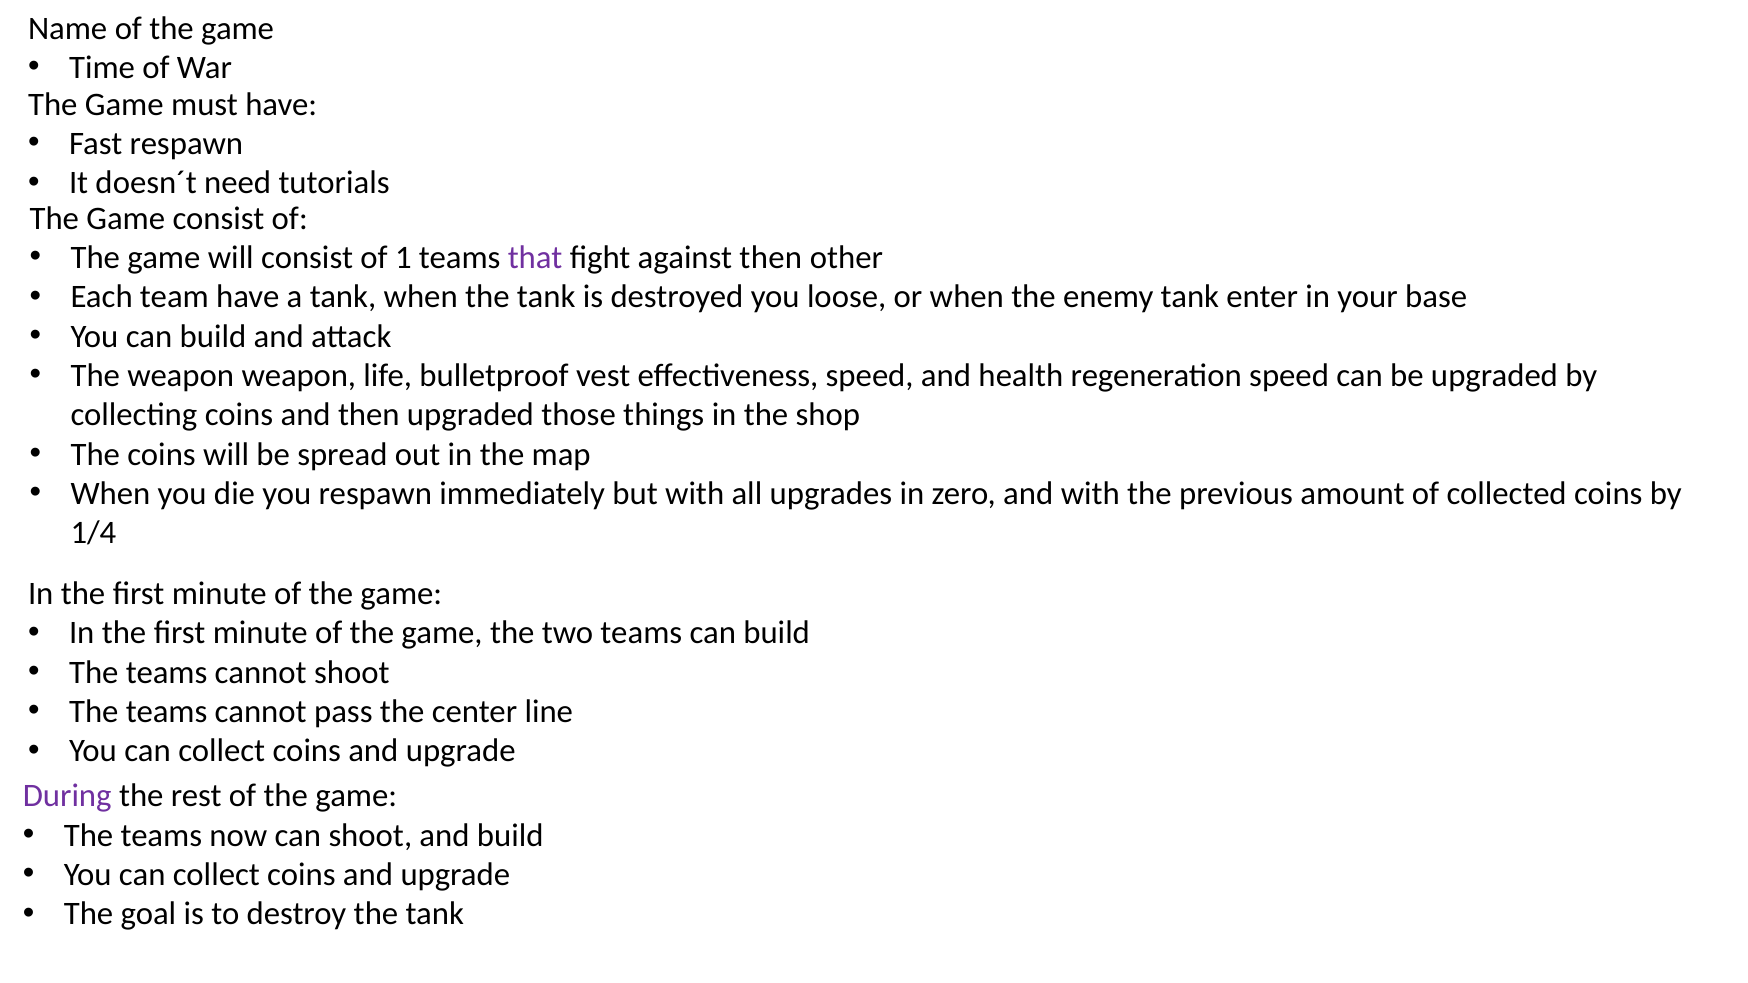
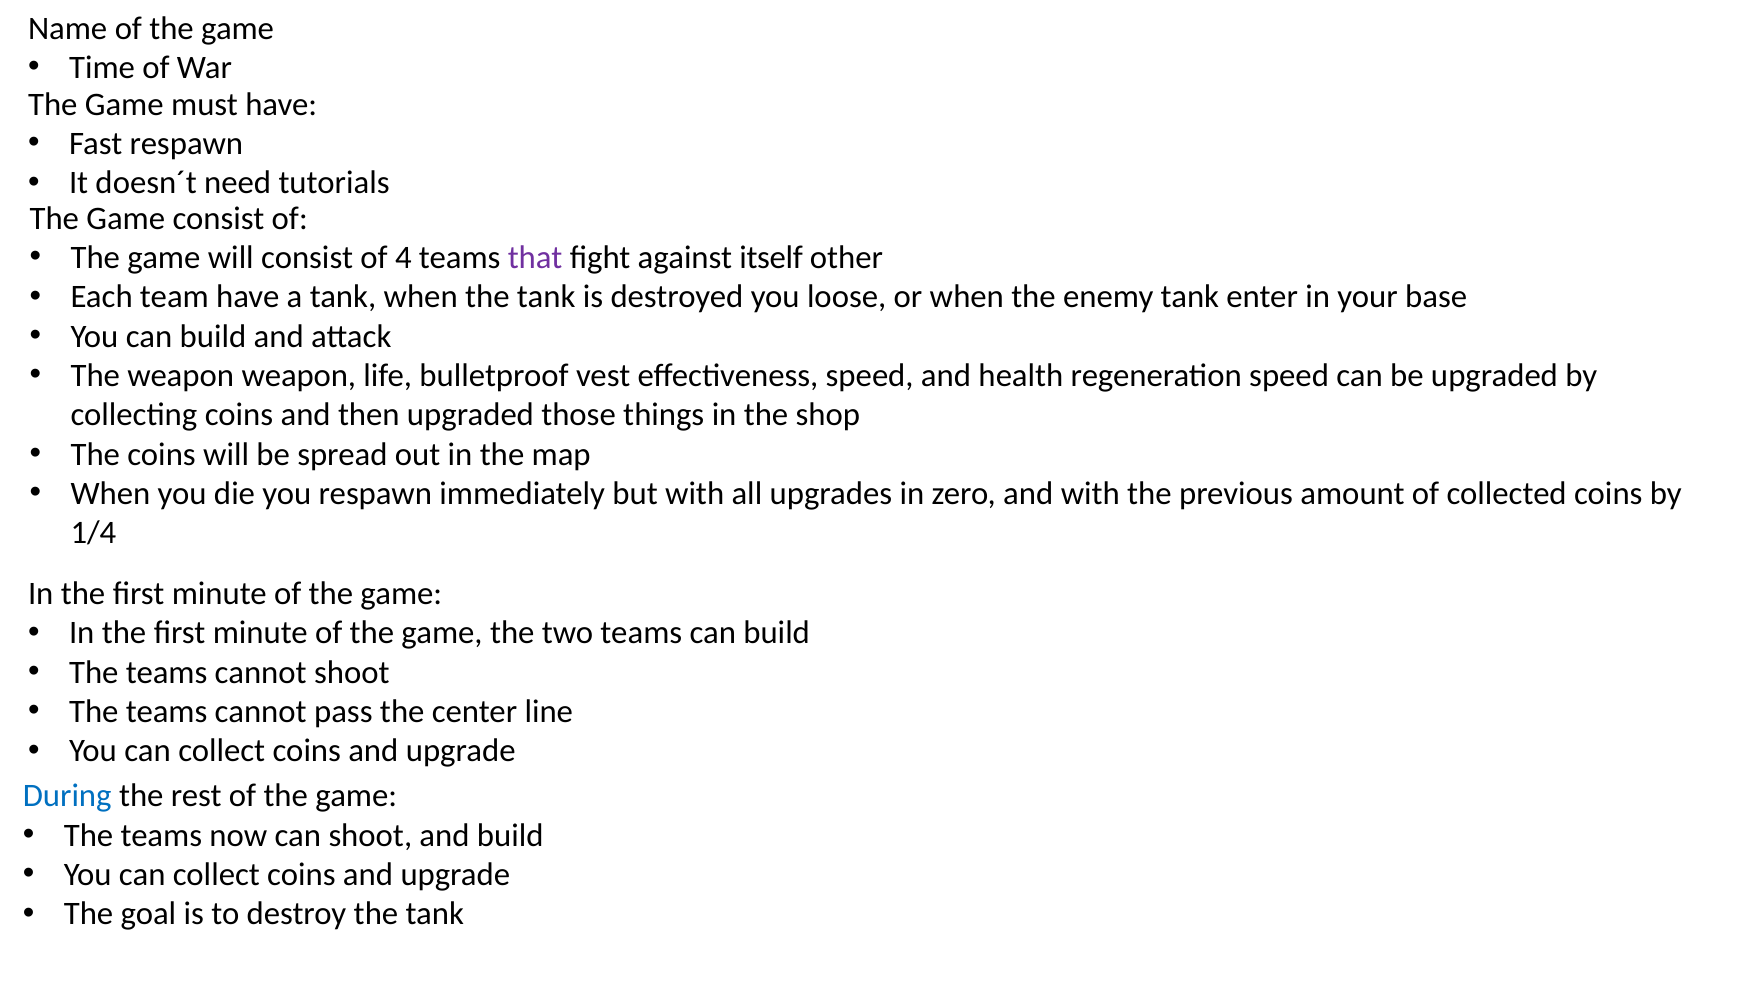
1: 1 -> 4 (403, 258)
against then: then -> itself (771, 258)
During colour: purple -> blue (67, 796)
